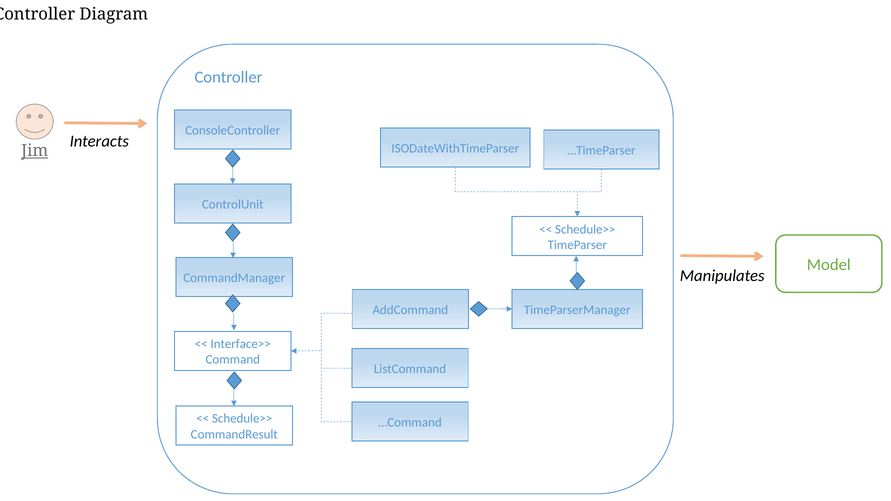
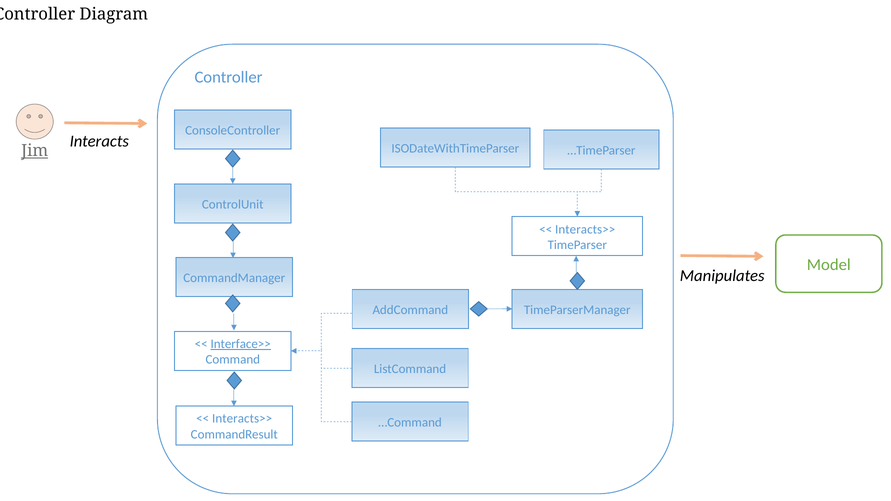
Schedule>>: Schedule>> -> Interacts>> (585, 229)
Interface>> underline: none -> present (241, 344)
Schedule>>: Schedule>> -> Interacts>> (242, 419)
